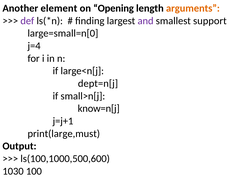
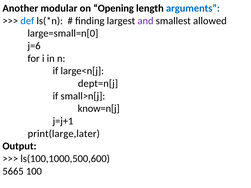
element: element -> modular (59, 8)
arguments colour: orange -> blue (193, 8)
def colour: purple -> blue (27, 21)
support: support -> allowed (210, 21)
j=4: j=4 -> j=6 (34, 46)
print(large,must: print(large,must -> print(large,later (64, 134)
1030: 1030 -> 5665 (13, 171)
